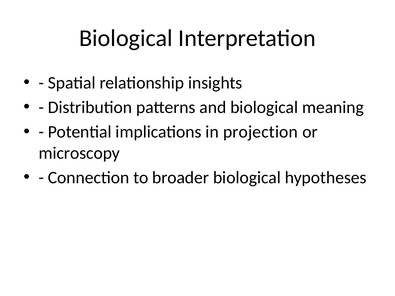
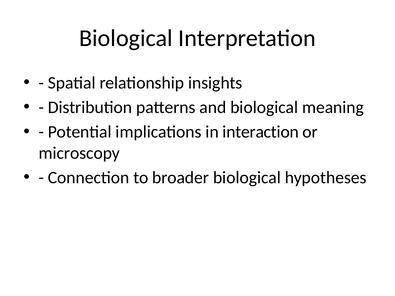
projection: projection -> interaction (261, 132)
